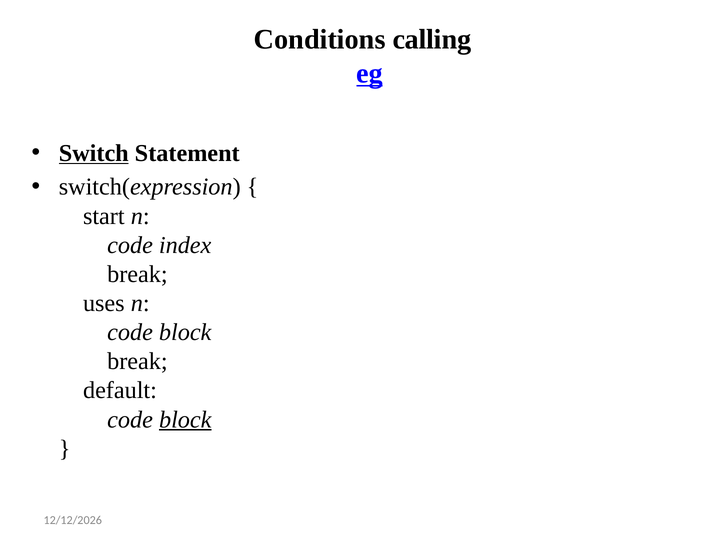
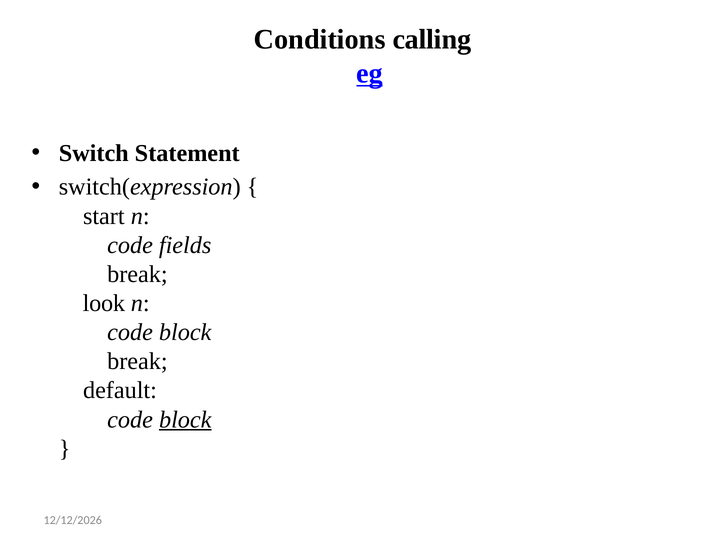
Switch underline: present -> none (94, 153)
index: index -> fields (185, 245)
uses: uses -> look (104, 303)
